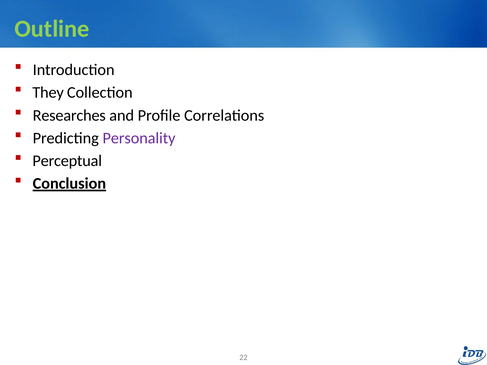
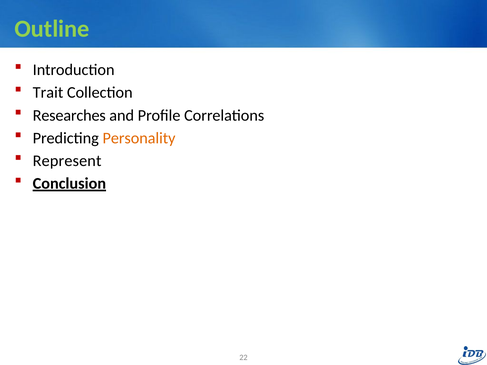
They: They -> Trait (48, 93)
Personality colour: purple -> orange (139, 138)
Perceptual: Perceptual -> Represent (67, 161)
